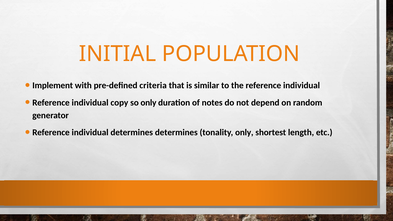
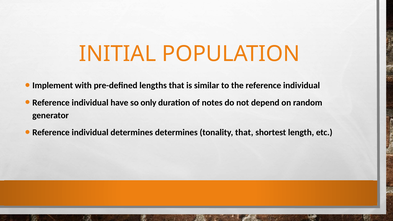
criteria: criteria -> lengths (153, 86)
copy: copy -> have (119, 103)
tonality only: only -> that (244, 133)
